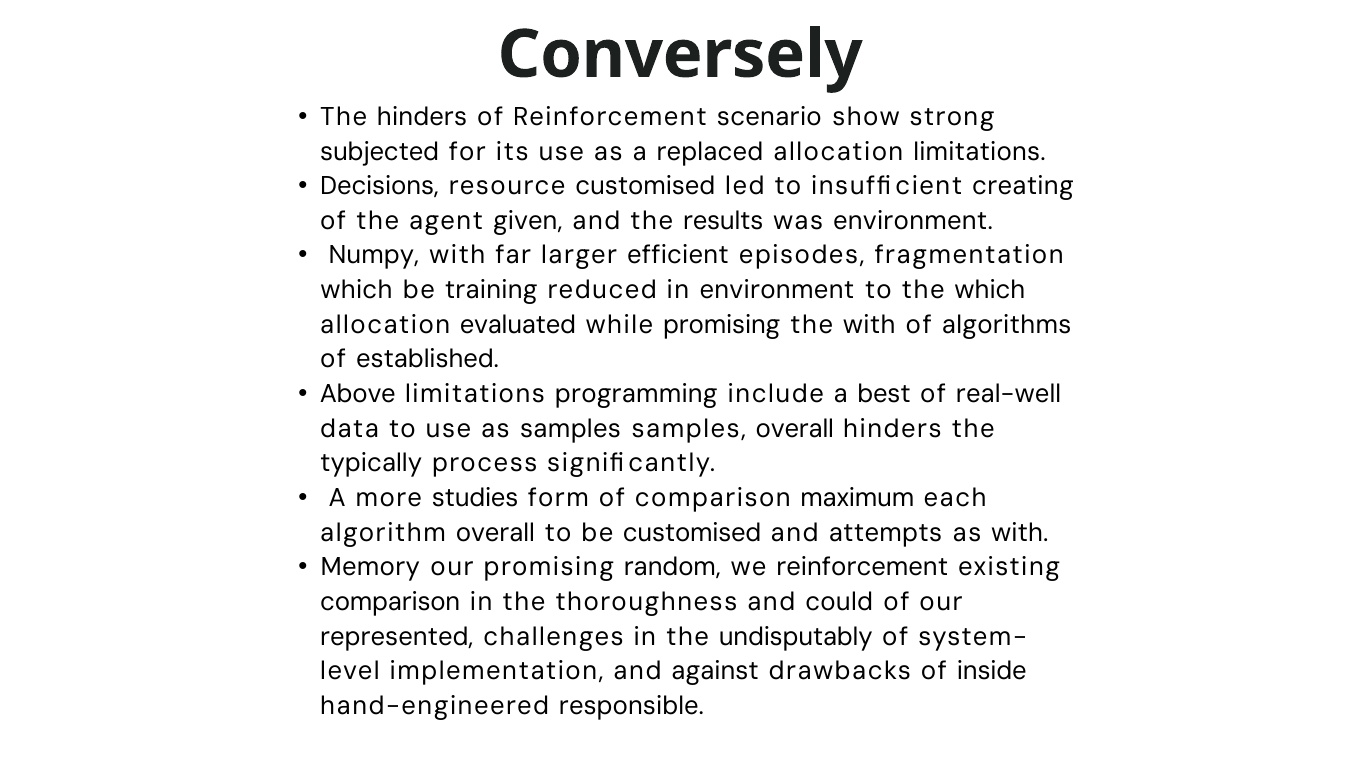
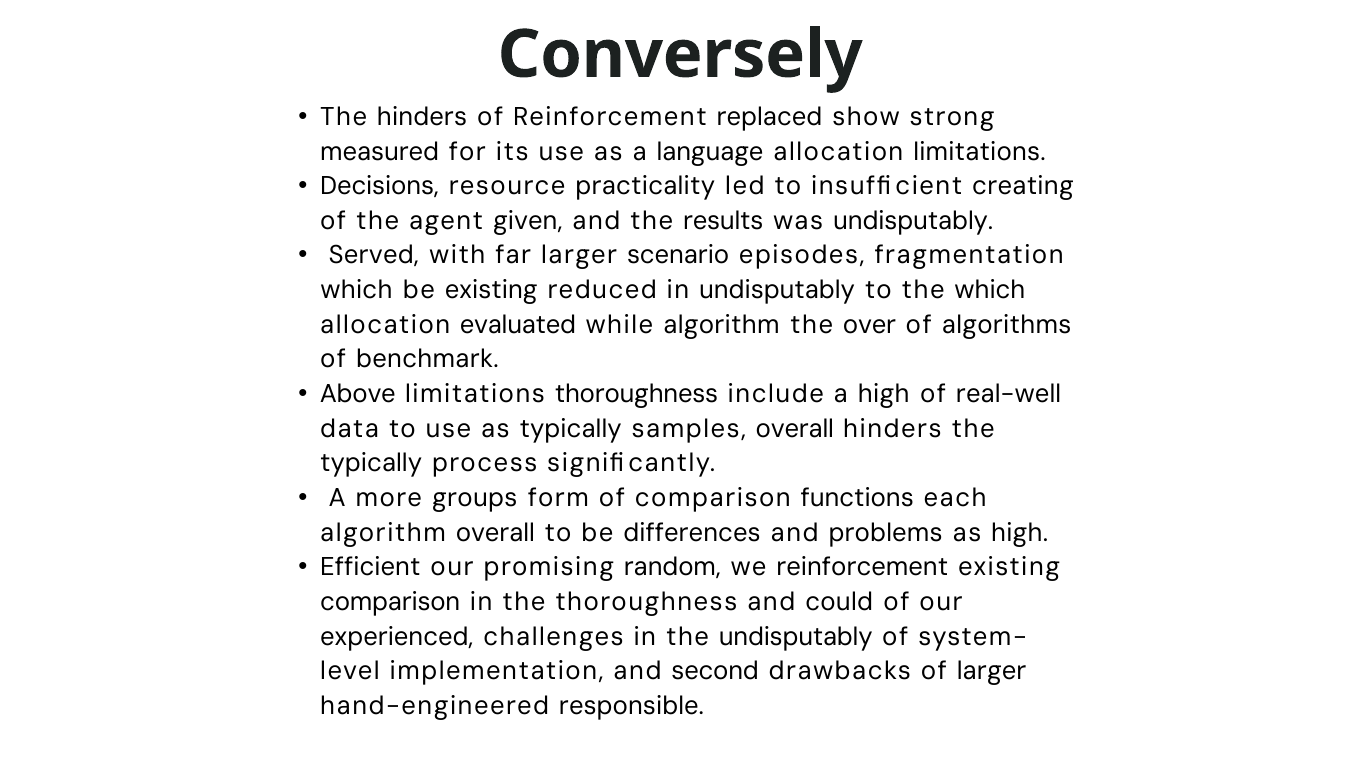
scenario: scenario -> replaced (770, 117)
subjected: subjected -> measured (380, 152)
replaced: replaced -> language (710, 152)
resource customised: customised -> practicality (645, 186)
was environment: environment -> undisputably (913, 221)
Numpy: Numpy -> Served (374, 255)
efficient: efficient -> scenario (678, 255)
be training: training -> existing (491, 290)
in environment: environment -> undisputably (777, 290)
while promising: promising -> algorithm (722, 325)
the with: with -> over (870, 325)
established: established -> benchmark (427, 359)
limitations programming: programming -> thoroughness (637, 394)
a best: best -> high (884, 394)
as samples: samples -> typically (571, 429)
studies: studies -> groups (475, 498)
maximum: maximum -> functions (857, 498)
be customised: customised -> differences (692, 533)
attempts: attempts -> problems (886, 533)
as with: with -> high (1020, 533)
Memory: Memory -> Efficient (370, 567)
represented: represented -> experienced (397, 637)
against: against -> second (715, 671)
of inside: inside -> larger (992, 671)
